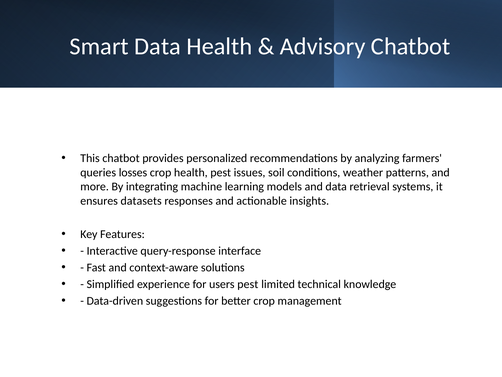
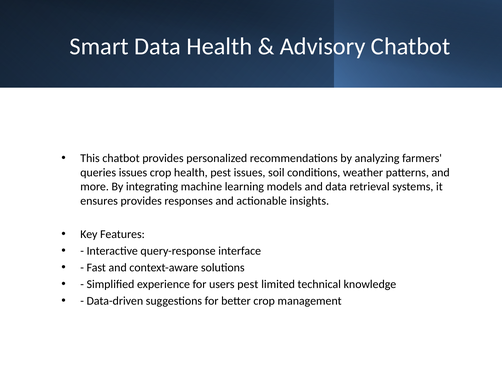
queries losses: losses -> issues (133, 172)
ensures datasets: datasets -> provides (141, 201)
